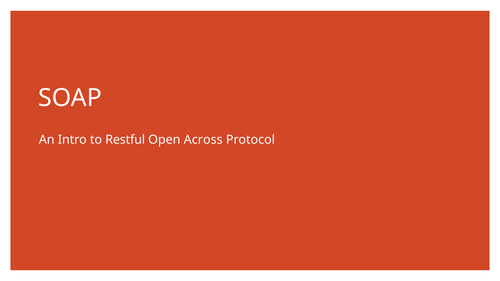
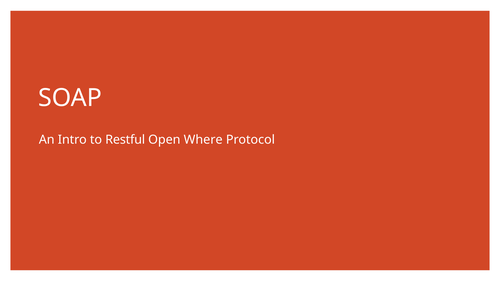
Across: Across -> Where (203, 140)
